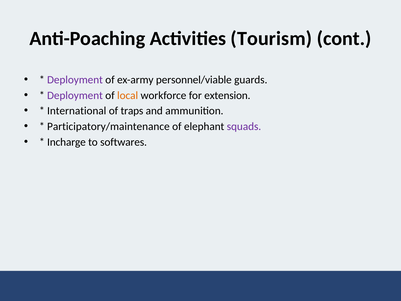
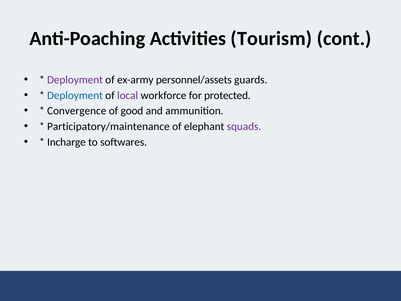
personnel/viable: personnel/viable -> personnel/assets (194, 80)
Deployment colour: purple -> blue (75, 95)
local colour: orange -> purple (128, 95)
extension: extension -> protected (227, 95)
International: International -> Convergence (77, 111)
traps: traps -> good (132, 111)
